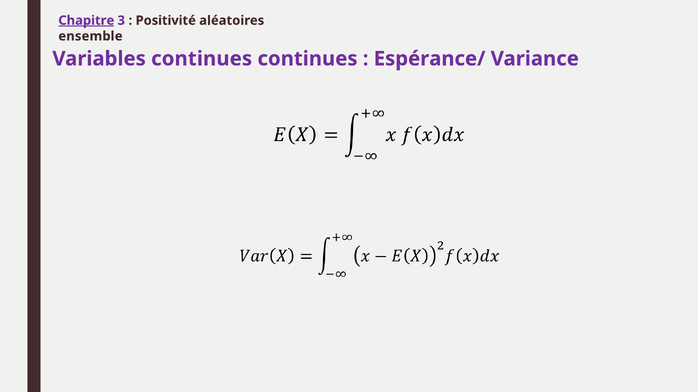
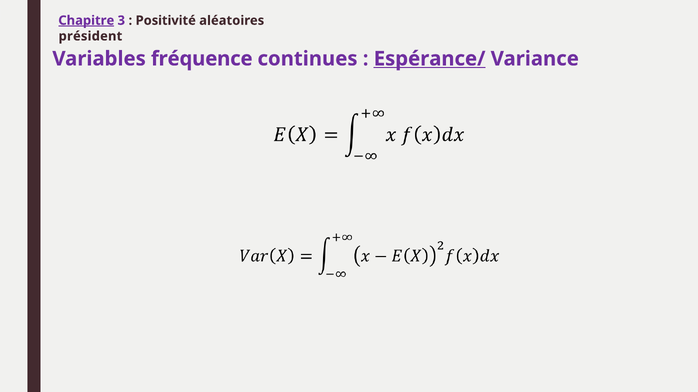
ensemble: ensemble -> président (90, 36)
Variables continues: continues -> fréquence (202, 59)
Espérance/ underline: none -> present (430, 59)
